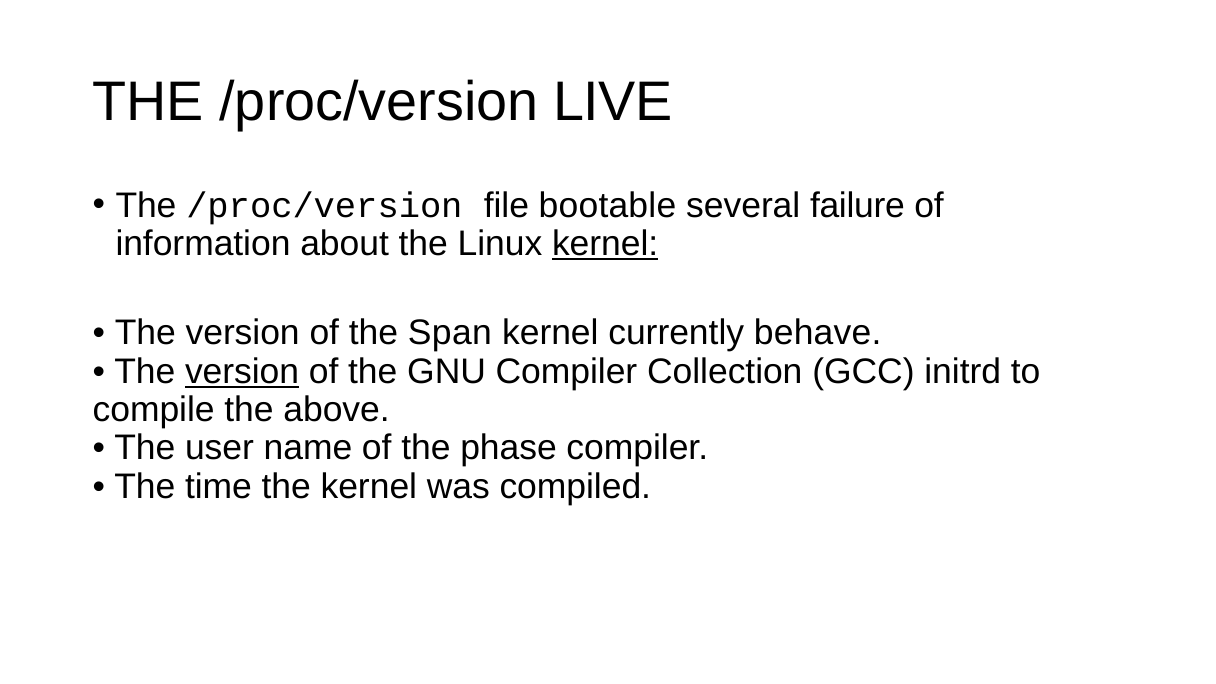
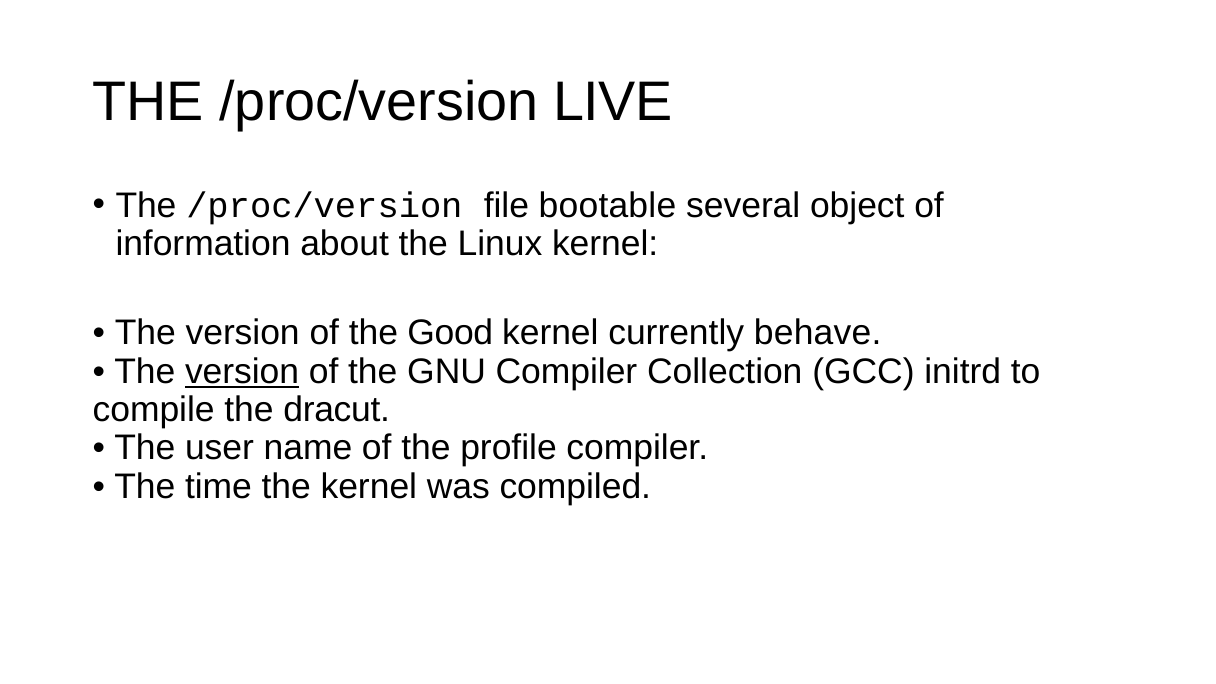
failure: failure -> object (857, 206)
kernel underline: present -> none (605, 244)
Span: Span -> Good (450, 333)
above: above -> dracut (337, 410)
phase: phase -> profile (509, 448)
